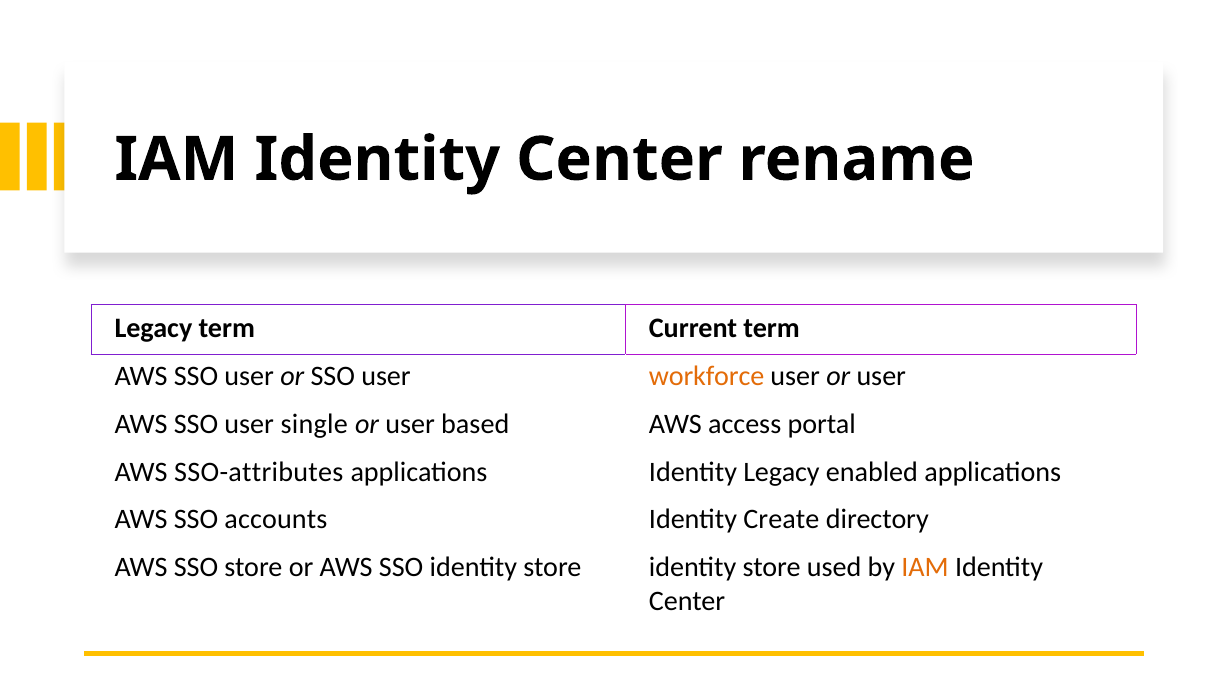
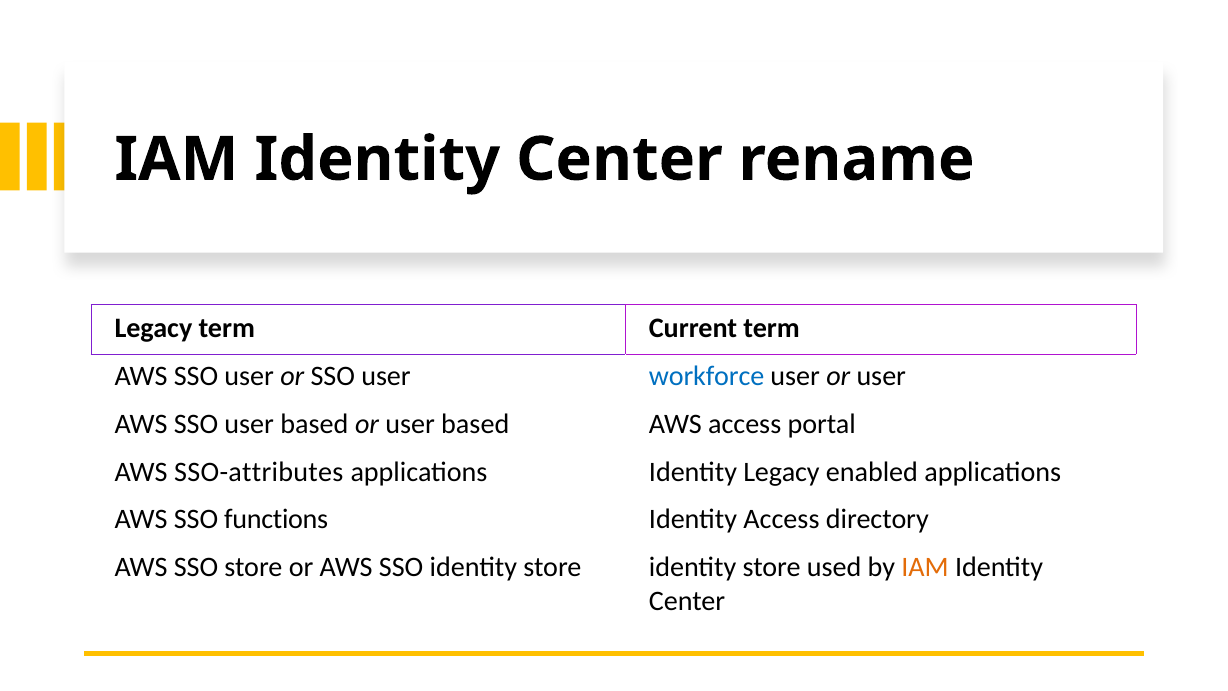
workforce colour: orange -> blue (707, 376)
SSO user single: single -> based (314, 424)
accounts: accounts -> functions (276, 519)
Identity Create: Create -> Access (781, 519)
